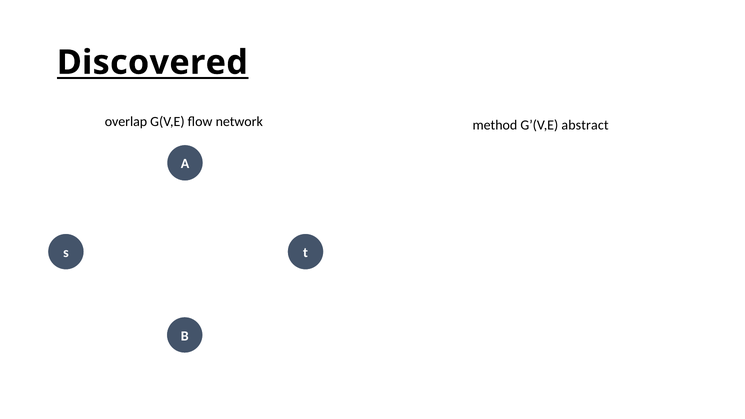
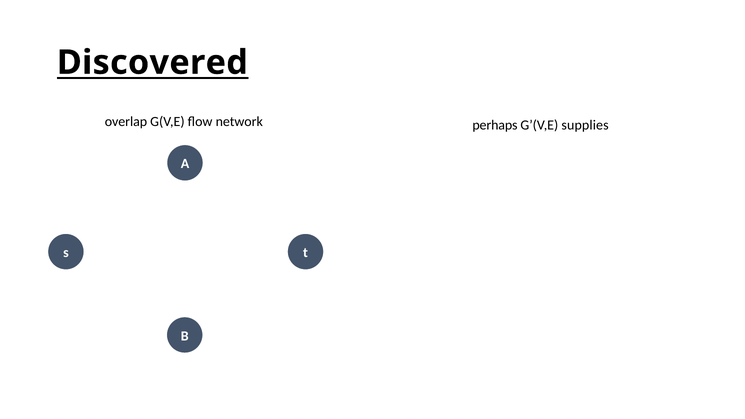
method: method -> perhaps (495, 125)
abstract: abstract -> supplies (585, 125)
